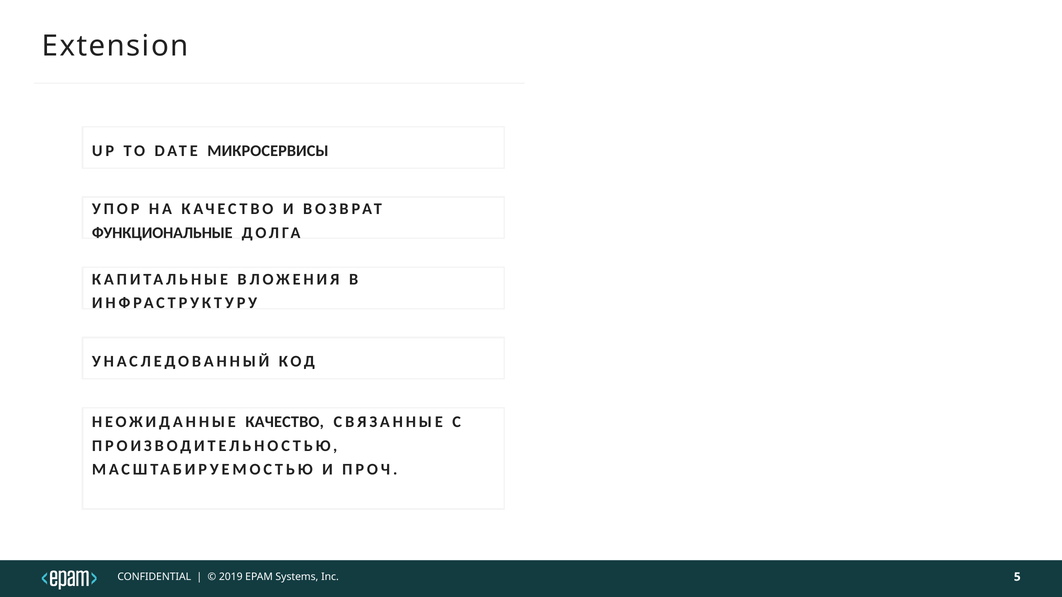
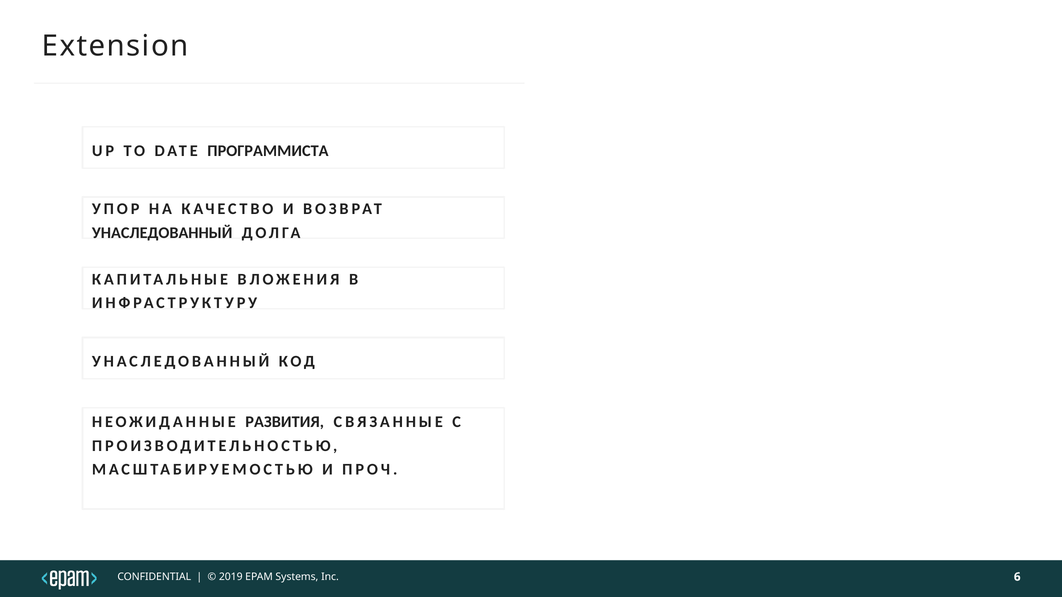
МИКРОСЕРВИСЫ: МИКРОСЕРВИСЫ -> ПРОГРАММИСТА (268, 151)
ФУНКЦИОНАЛЬНЫЕ: ФУНКЦИОНАЛЬНЫЕ -> УНАСЛЕДОВАННЫЙ (162, 233)
НЕОЖИДАННЫЕ КАЧЕСТВО: КАЧЕСТВО -> РАЗВИТИЯ (285, 422)
5: 5 -> 6 (1017, 577)
